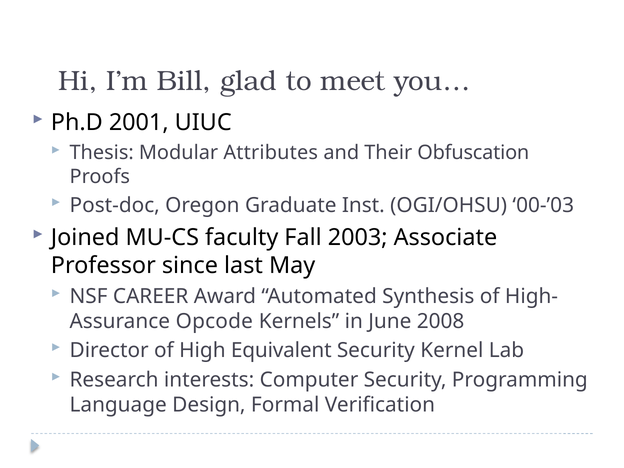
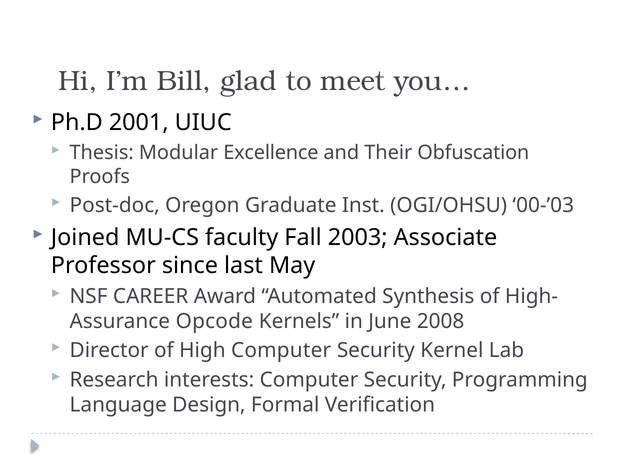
Attributes: Attributes -> Excellence (271, 153)
High Equivalent: Equivalent -> Computer (281, 351)
